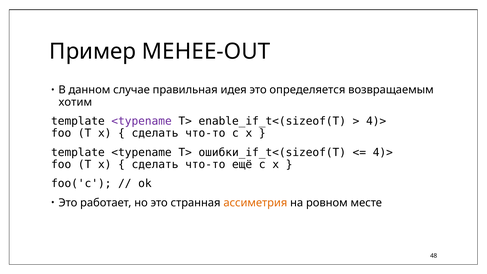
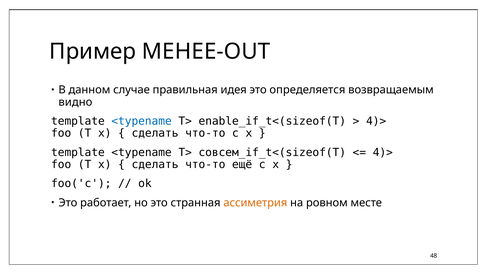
хотим: хотим -> видно (75, 102)
<typename colour: purple -> blue (142, 121)
ошибки_if_t<(sizeof(T: ошибки_if_t<(sizeof(T -> совсем_if_t<(sizeof(T (272, 152)
